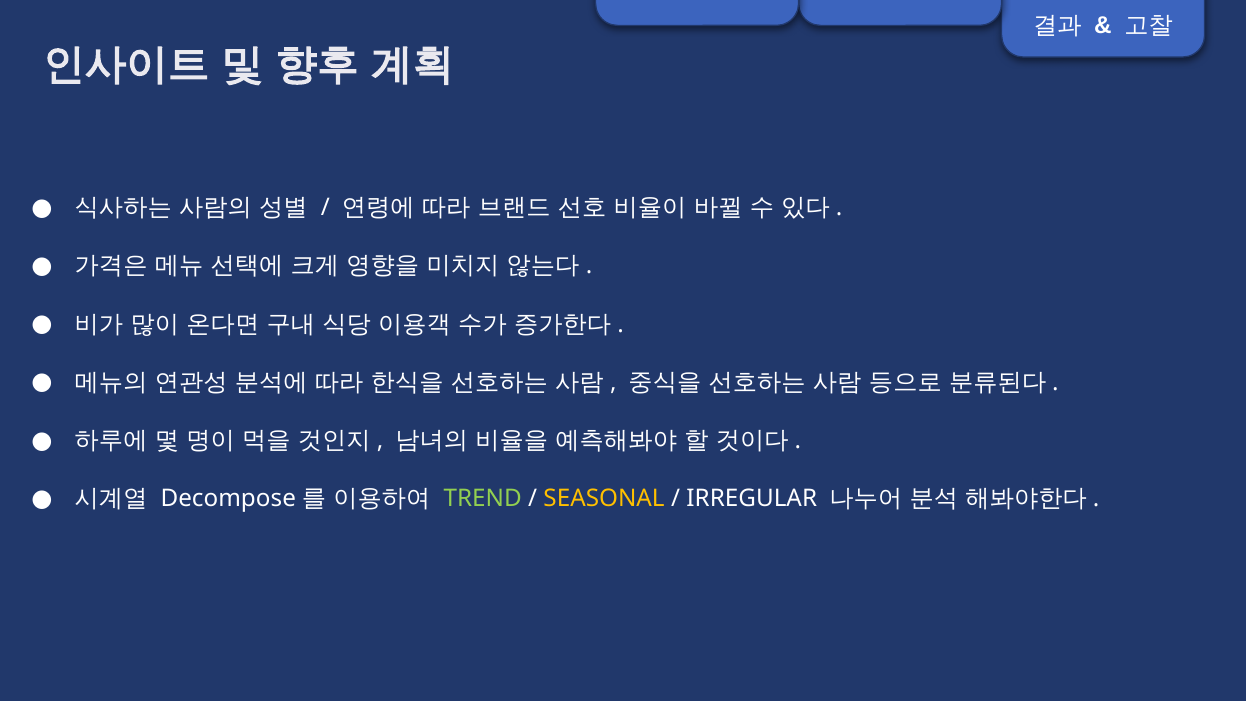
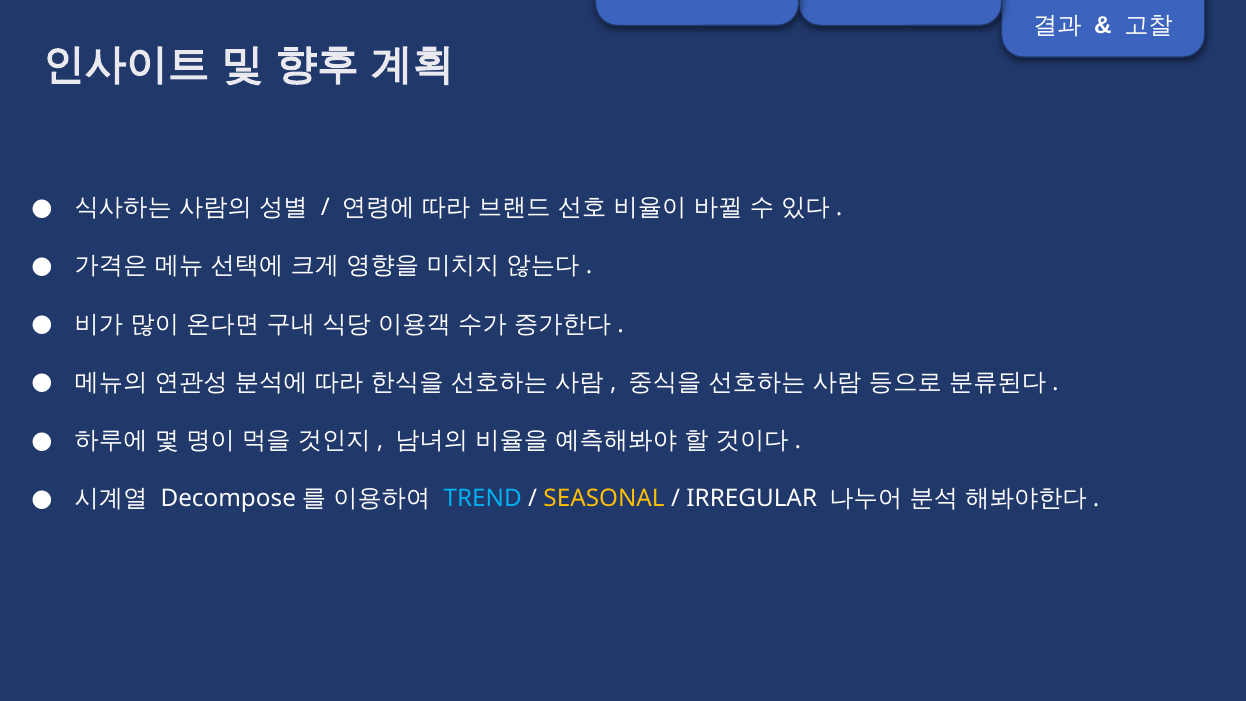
TREND colour: light green -> light blue (483, 499)
